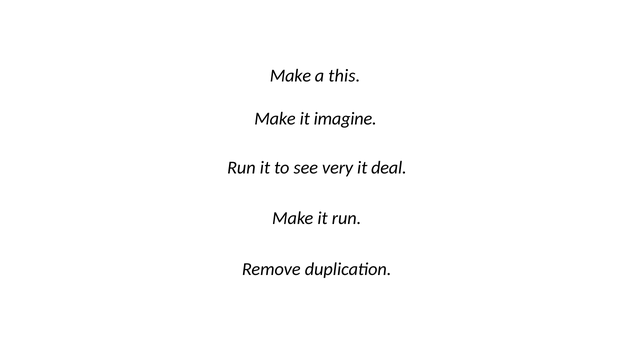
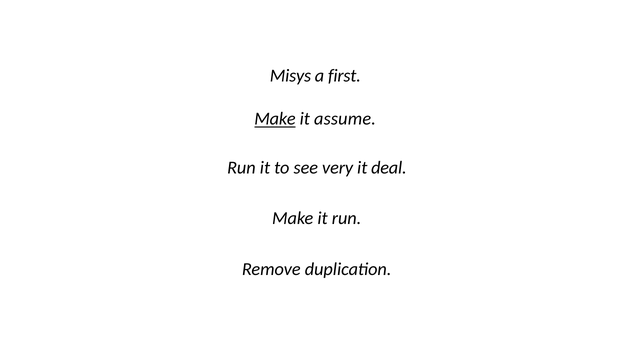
Make: Make -> Misys (290, 76)
this: this -> first (344, 76)
Make underline: none -> present (275, 119)
imagine: imagine -> assume (345, 119)
